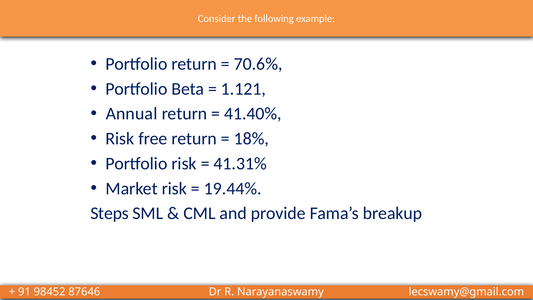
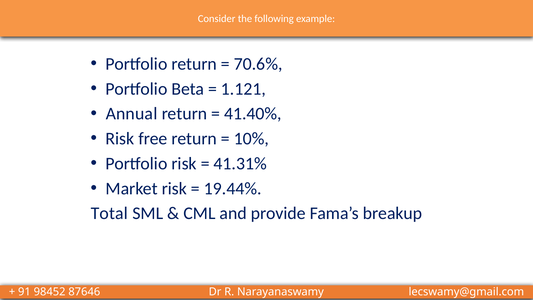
18%: 18% -> 10% (251, 139)
Steps: Steps -> Total (109, 213)
